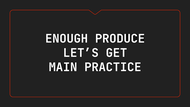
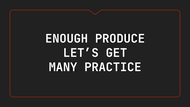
MAIN: MAIN -> MANY (63, 67)
